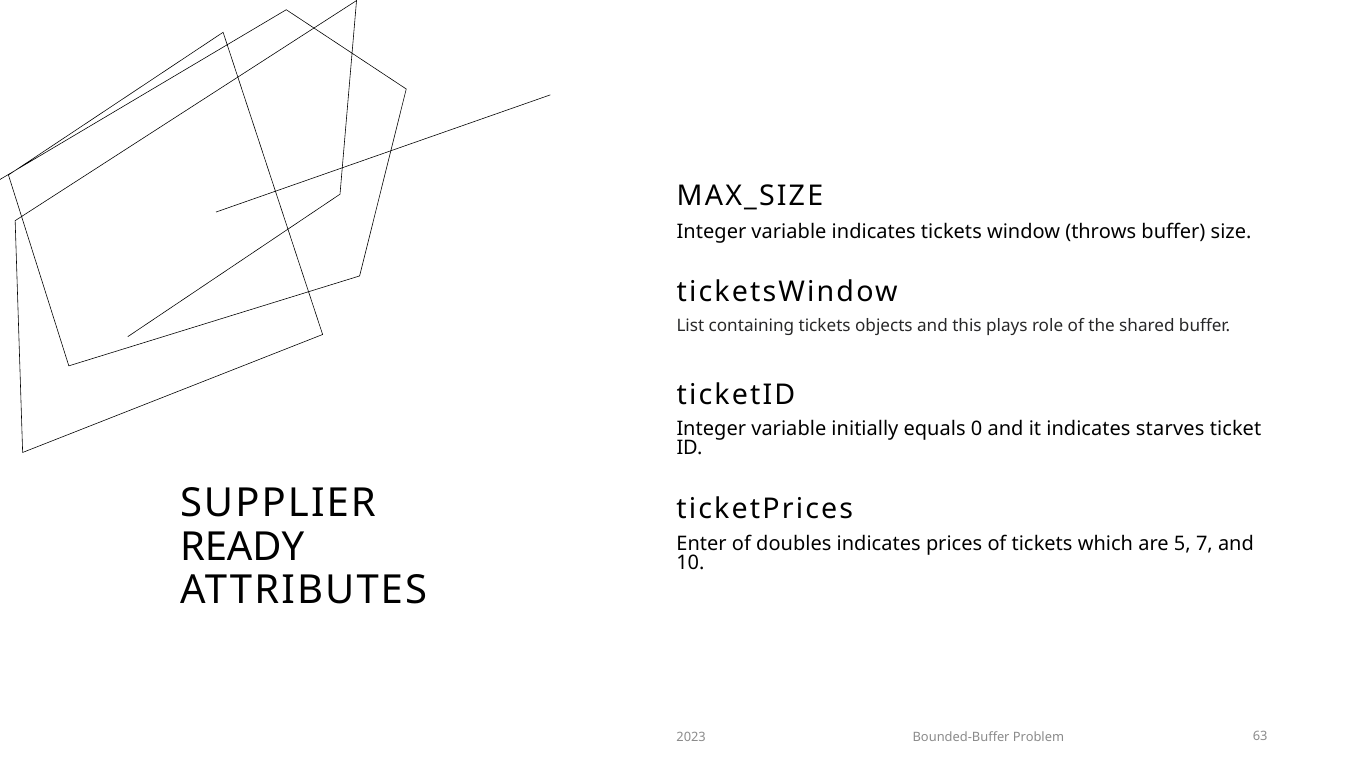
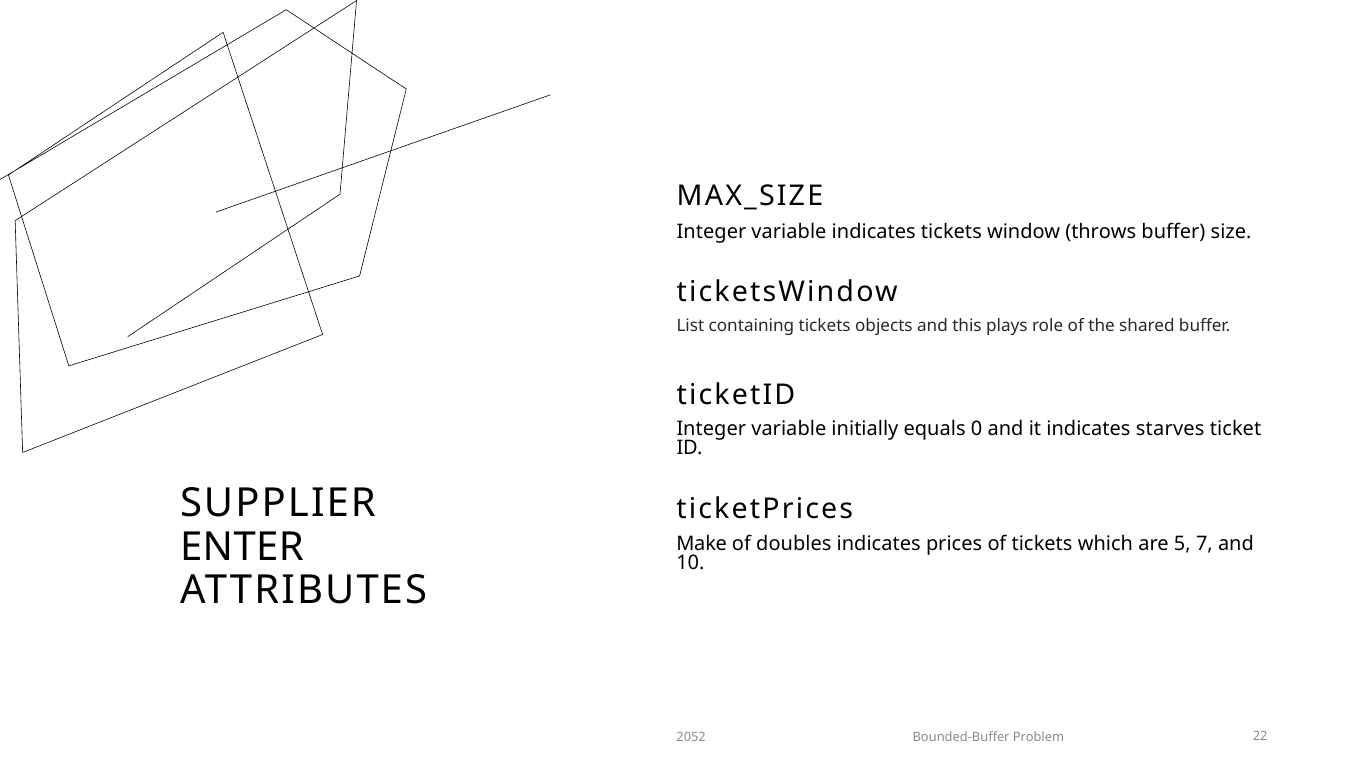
READY: READY -> ENTER (242, 547)
Enter: Enter -> Make (702, 543)
2023: 2023 -> 2052 (691, 737)
63: 63 -> 22 (1260, 736)
